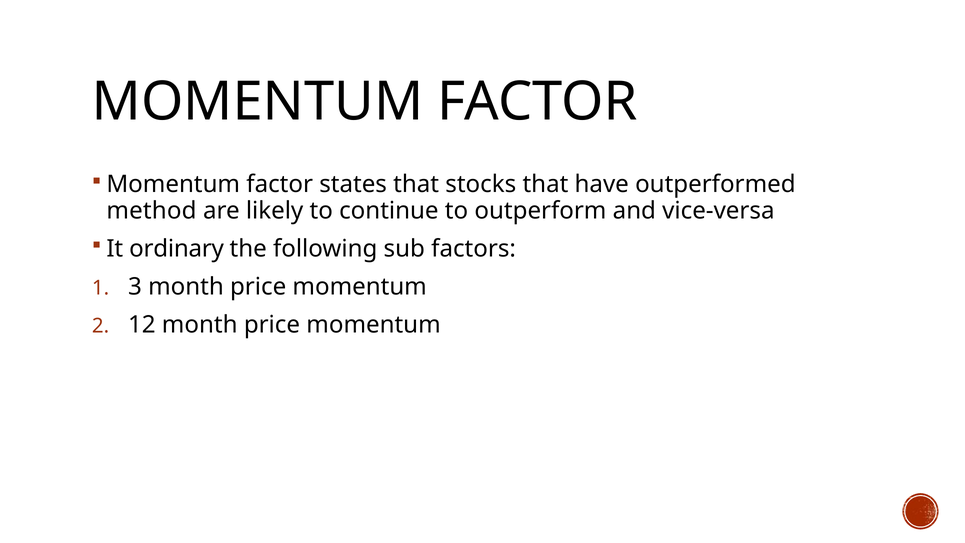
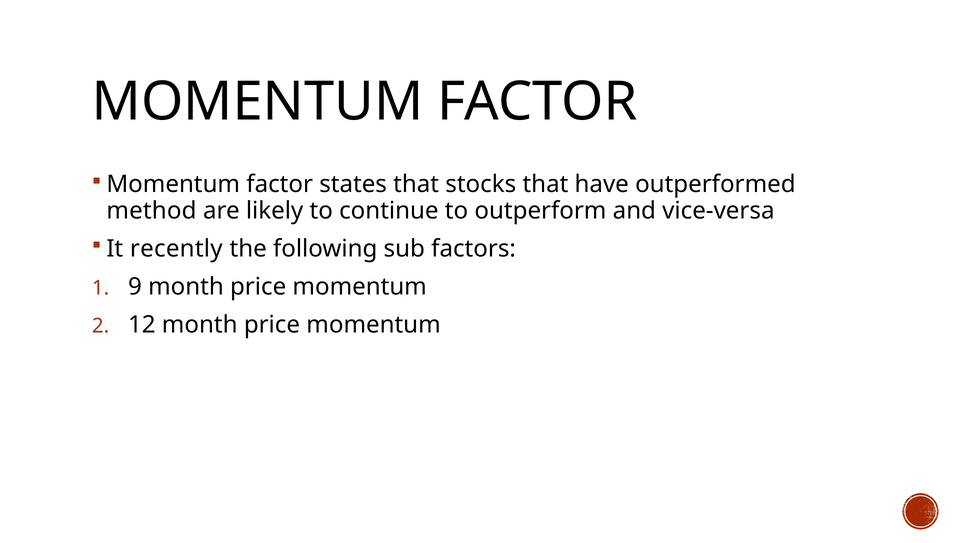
ordinary: ordinary -> recently (176, 249)
3: 3 -> 9 (135, 287)
